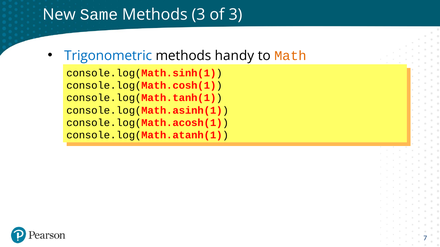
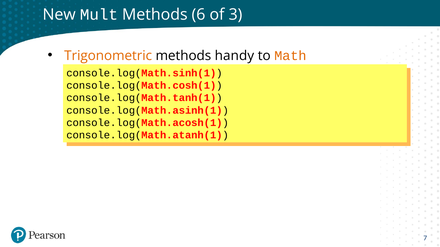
Same: Same -> Mult (99, 15)
Methods 3: 3 -> 6 (199, 15)
Trigonometric colour: blue -> orange (108, 56)
